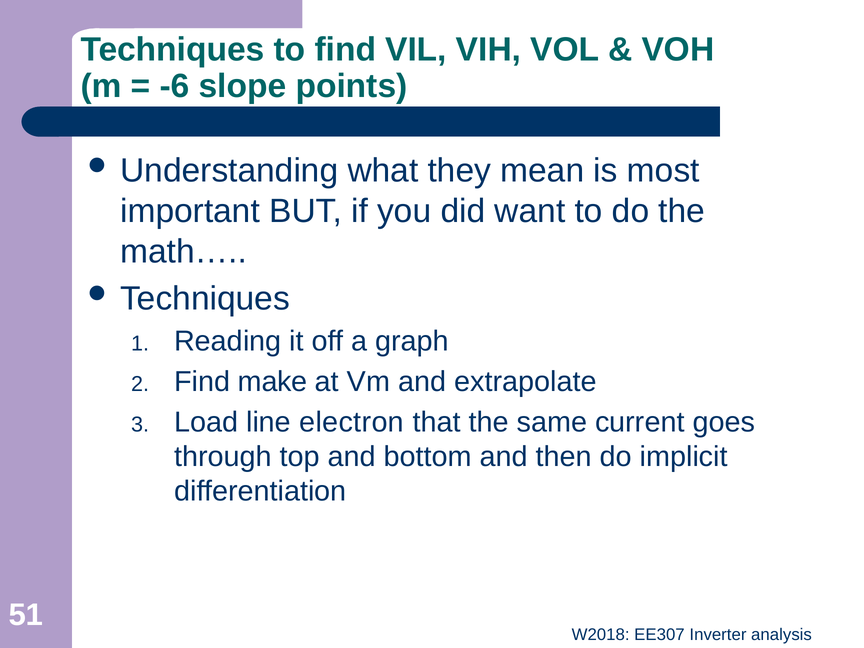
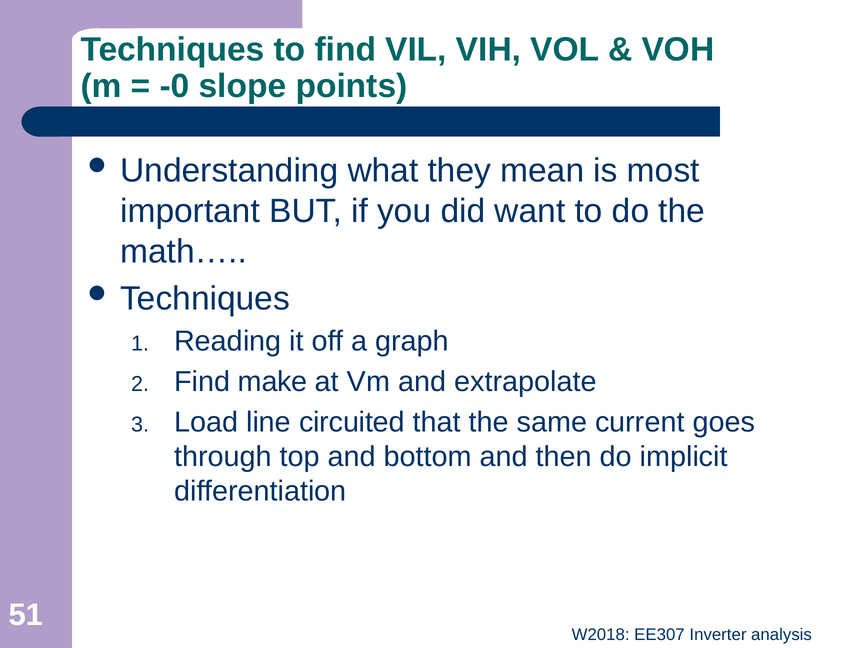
-6: -6 -> -0 (175, 86)
electron: electron -> circuited (352, 422)
